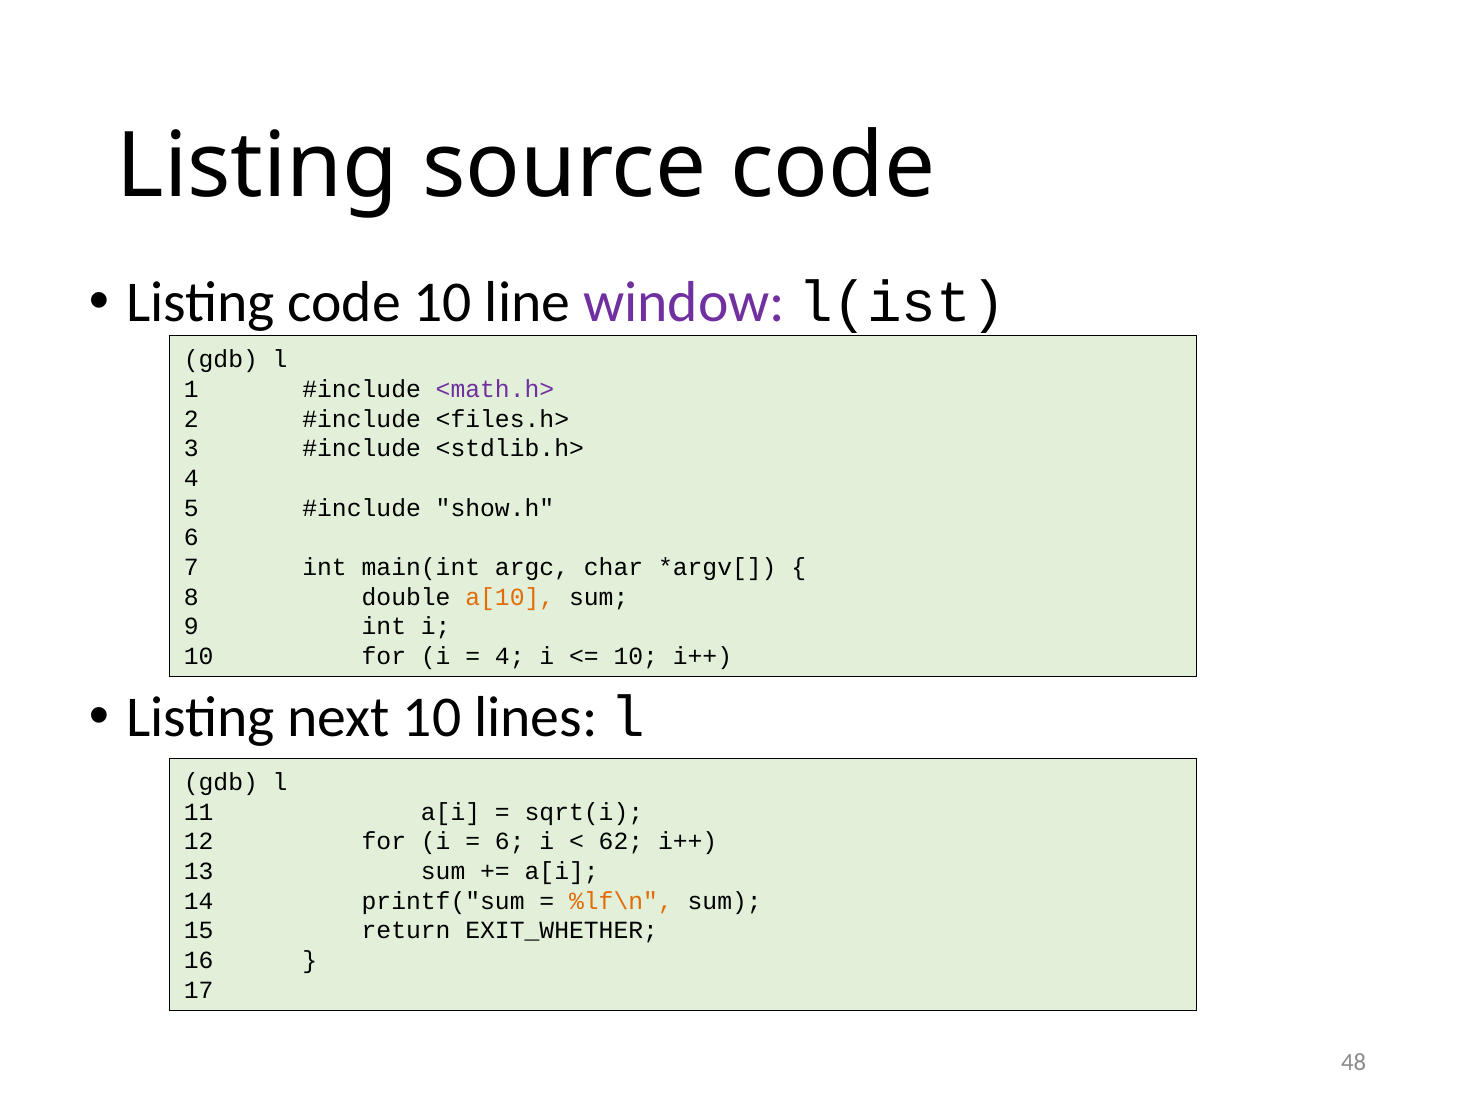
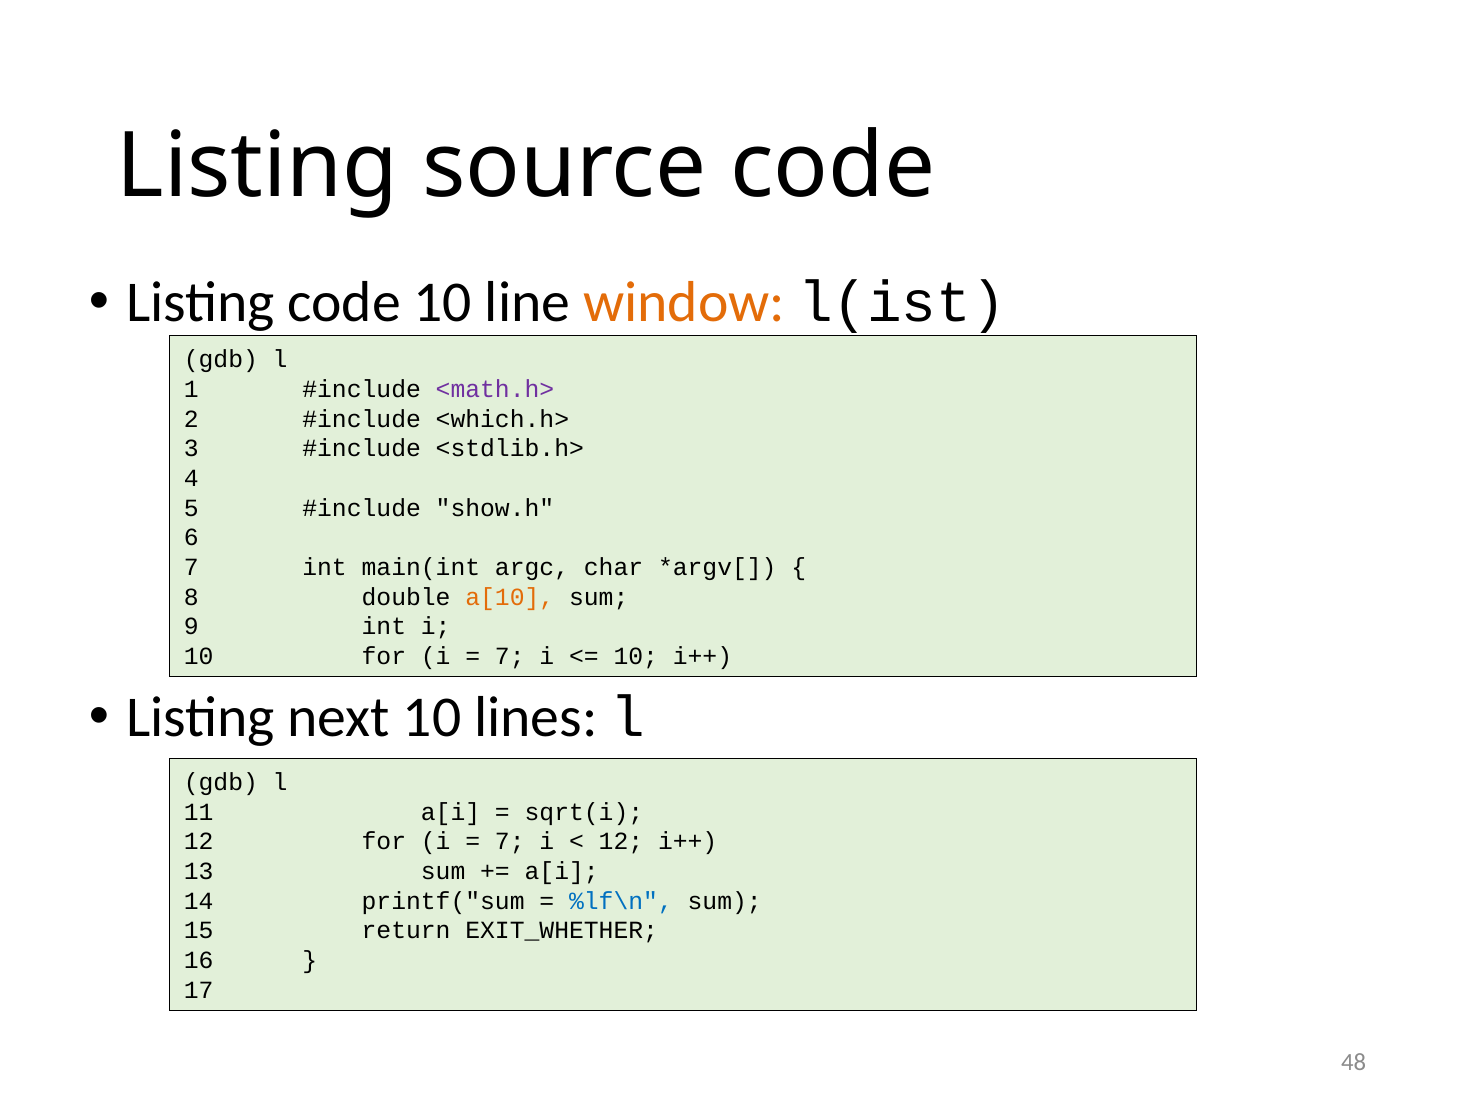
window colour: purple -> orange (684, 302)
<files.h>: <files.h> -> <which.h> (502, 419)
4: 4 -> 7 (510, 656)
6: 6 -> 7 (510, 841)
62: 62 -> 12 (621, 841)
%lf\n colour: orange -> blue (621, 900)
